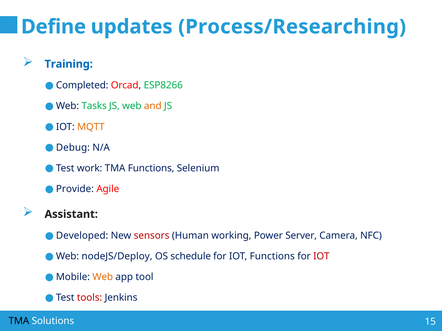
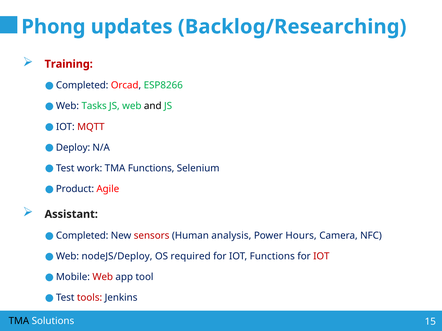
Define: Define -> Phong (53, 27)
Process/Researching: Process/Researching -> Backlog/Researching (292, 27)
Training colour: blue -> red (69, 64)
and colour: orange -> black (153, 106)
MQTT colour: orange -> red (91, 127)
Debug: Debug -> Deploy (73, 148)
Provide: Provide -> Product (75, 189)
Developed: Developed -> Completed (82, 236)
working: working -> analysis (231, 236)
Server: Server -> Hours (301, 236)
schedule: schedule -> required (191, 257)
Web colour: orange -> red (103, 277)
